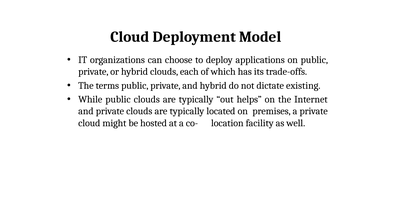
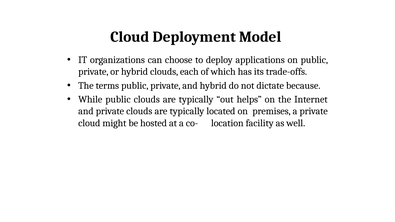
existing: existing -> because (303, 86)
